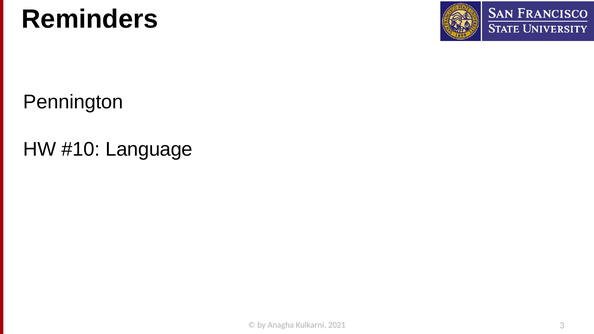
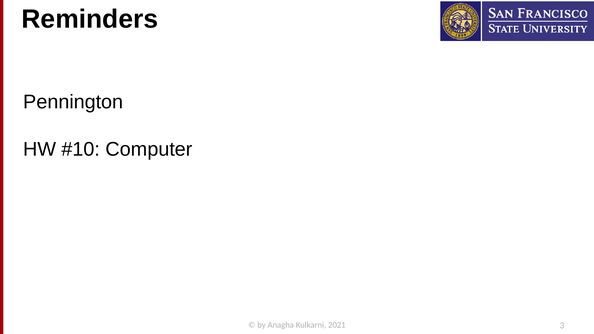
Language: Language -> Computer (149, 149)
